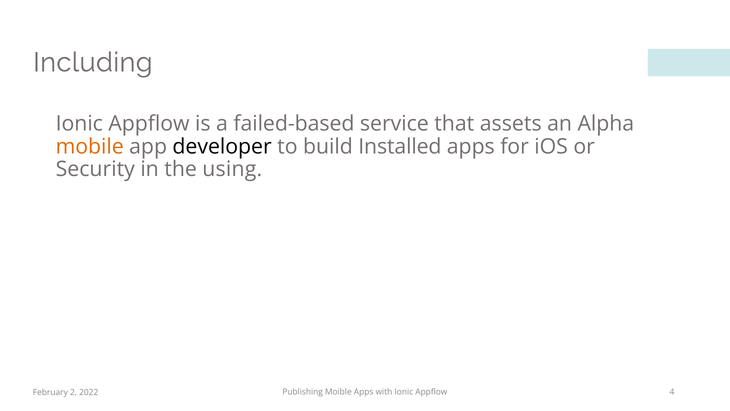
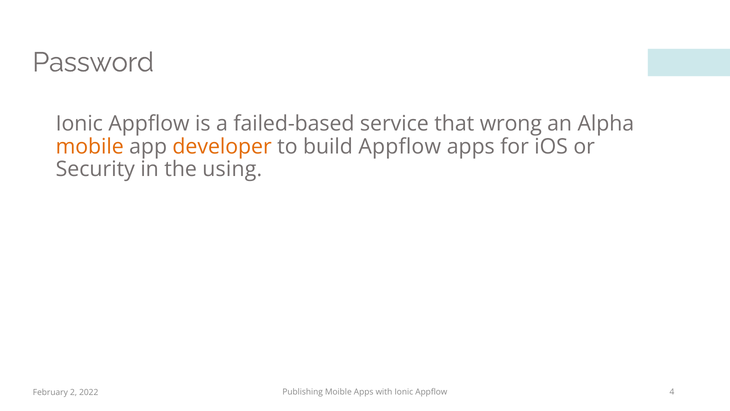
Including: Including -> Password (93, 62)
assets: assets -> wrong (511, 123)
developer colour: black -> orange (222, 146)
build Installed: Installed -> Appflow (400, 146)
